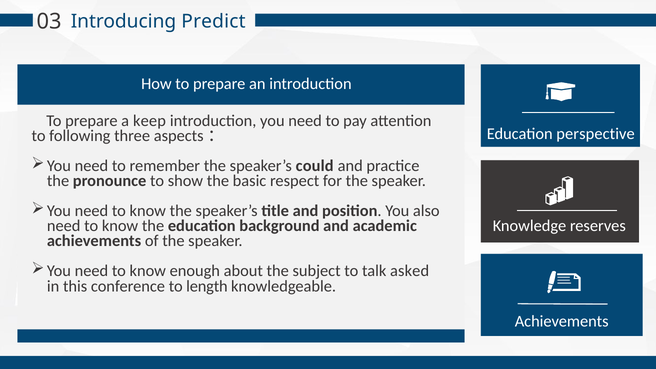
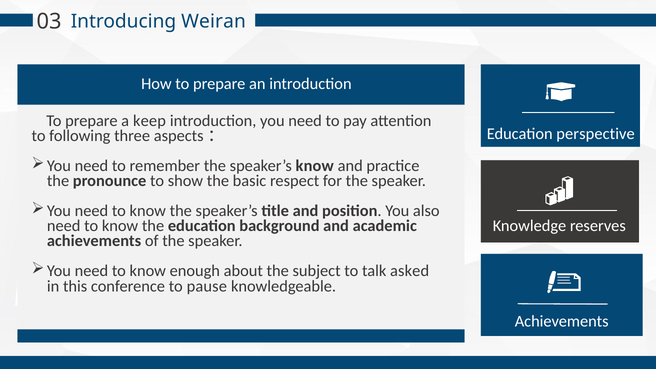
Predict: Predict -> Weiran (213, 21)
speaker’s could: could -> know (315, 166)
length: length -> pause (207, 286)
